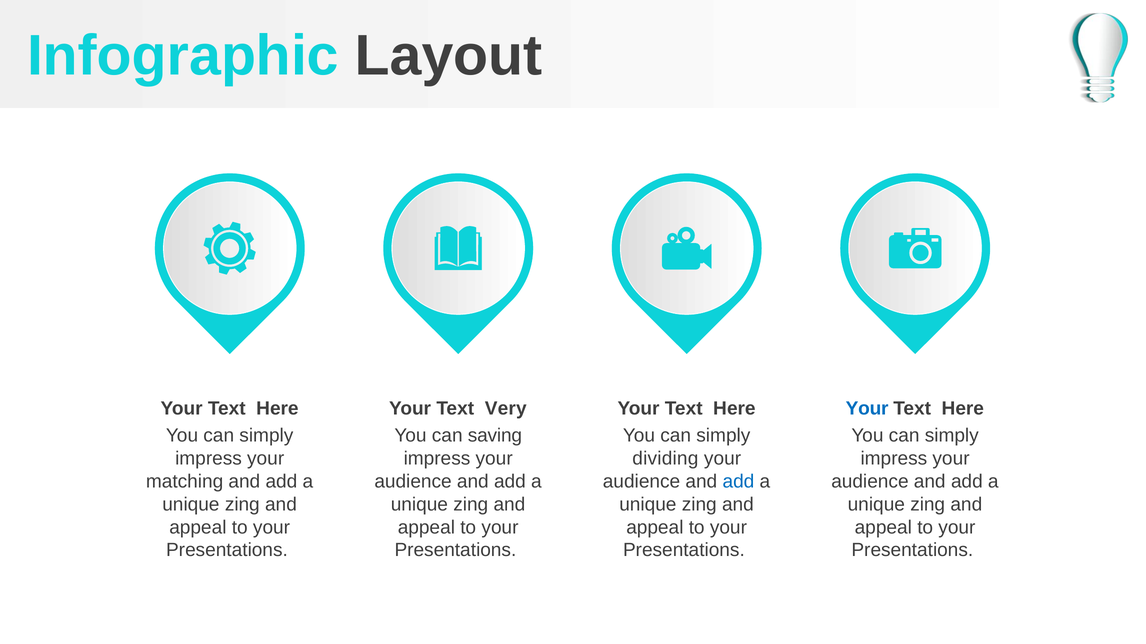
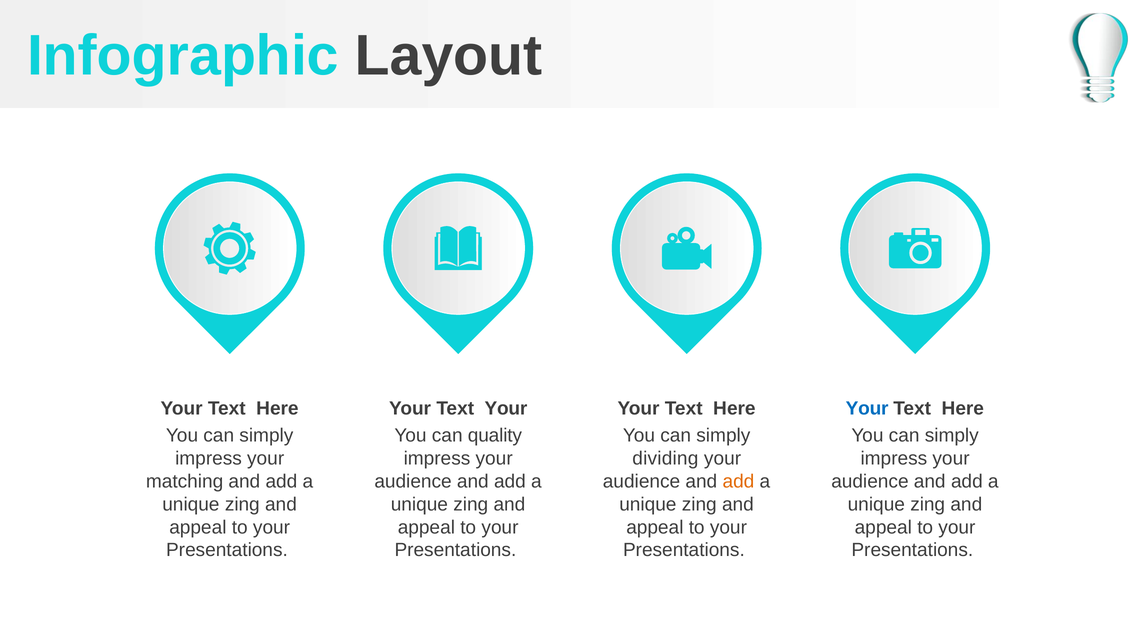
Text Very: Very -> Your (506, 409)
saving: saving -> quality (495, 436)
add colour: blue -> orange (738, 482)
